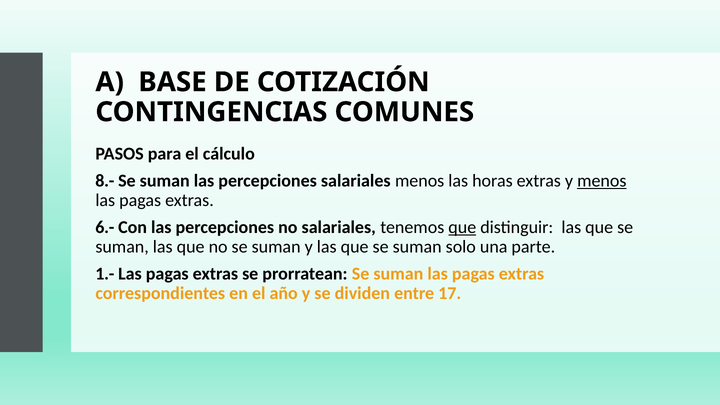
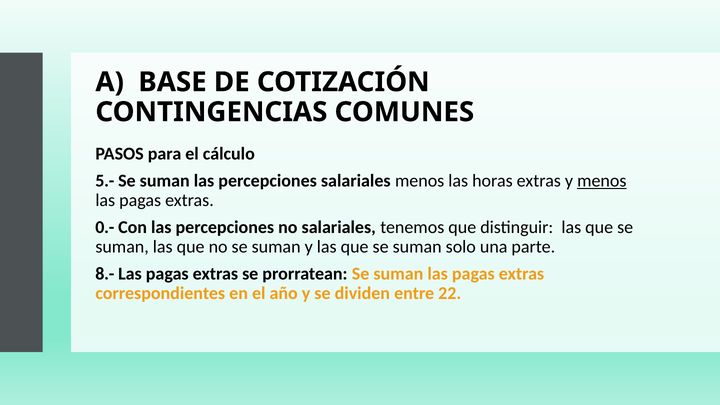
8.-: 8.- -> 5.- (105, 181)
6.-: 6.- -> 0.- (105, 227)
que underline: present -> none (462, 227)
1.-: 1.- -> 8.- (105, 274)
17: 17 -> 22 (450, 293)
